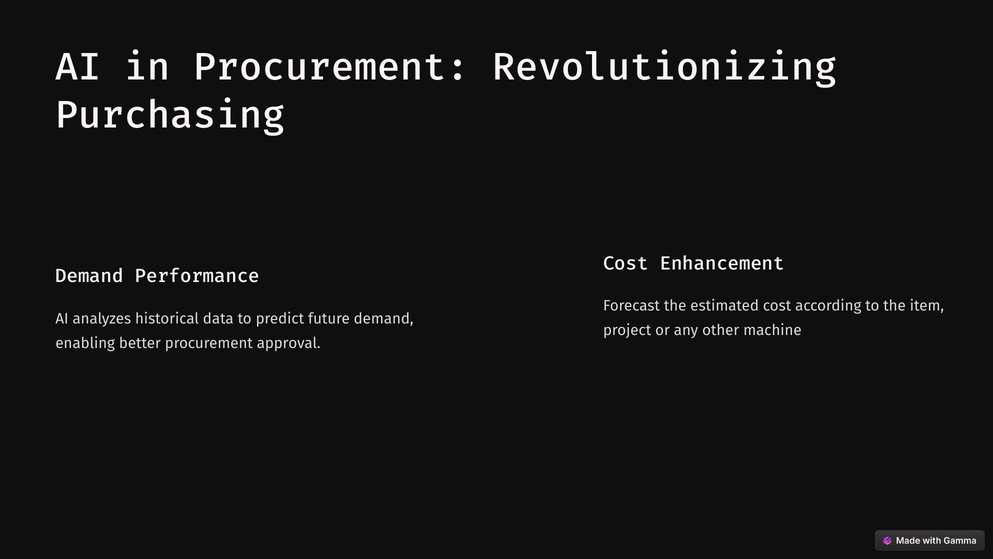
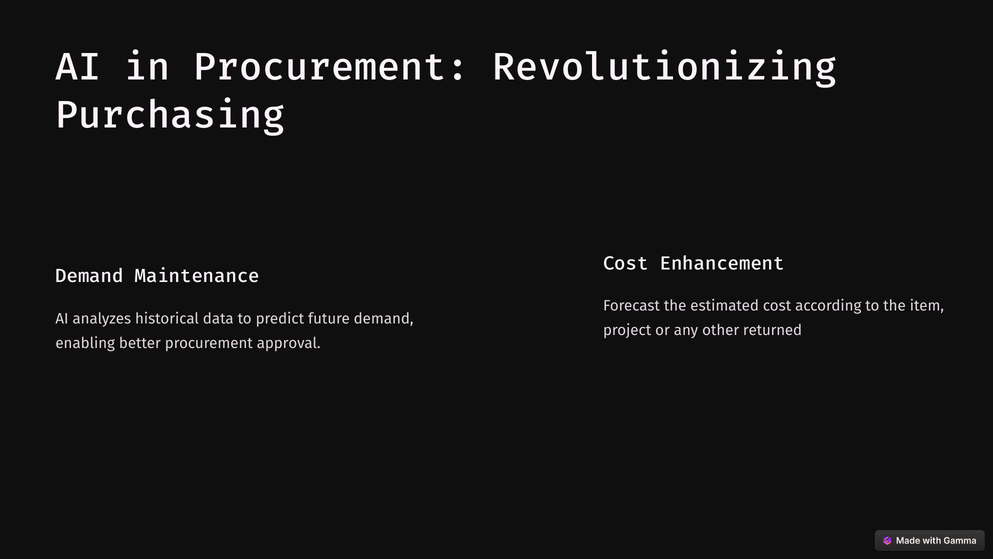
Performance: Performance -> Maintenance (197, 276)
machine: machine -> returned (773, 330)
